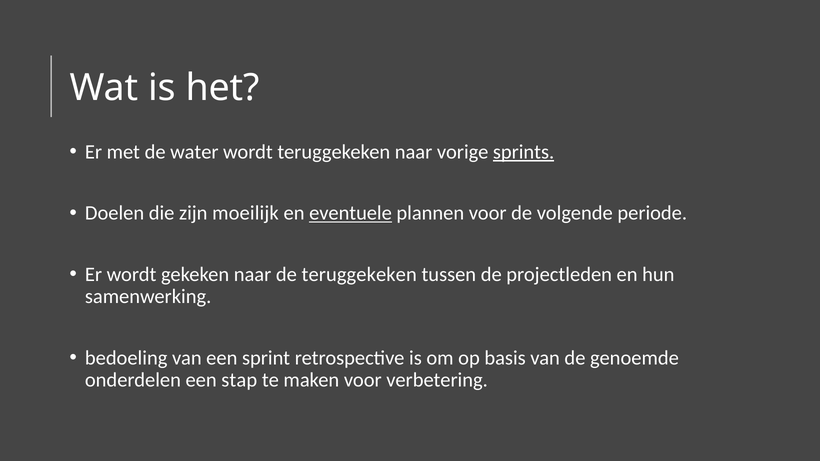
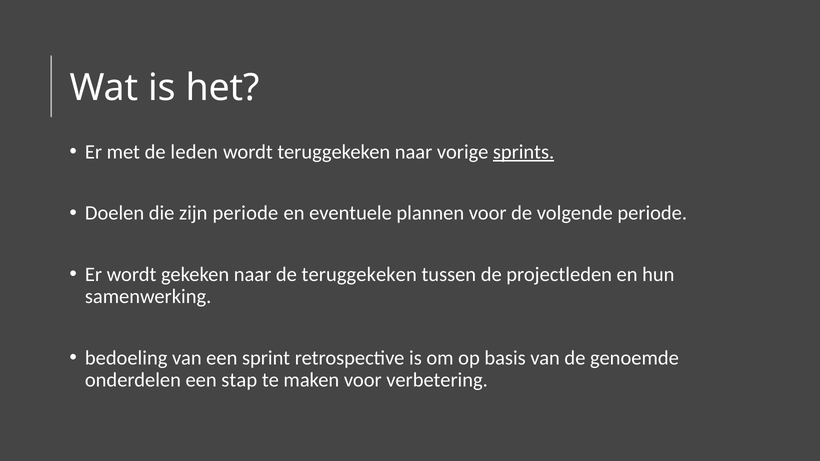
water: water -> leden (194, 152)
zijn moeilijk: moeilijk -> periode (245, 213)
eventuele underline: present -> none (350, 213)
